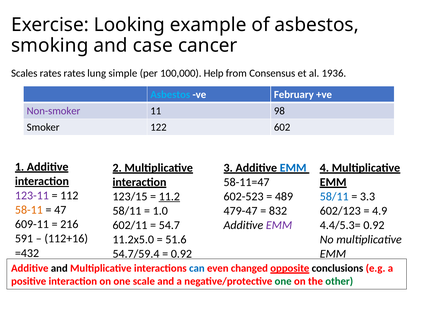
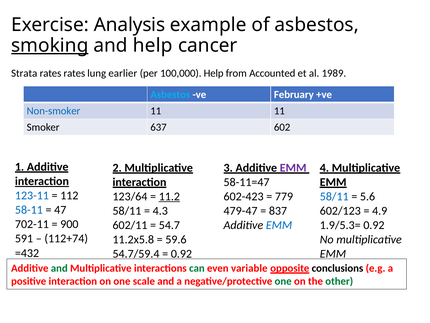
Looking: Looking -> Analysis (130, 25)
smoking underline: none -> present (50, 45)
and case: case -> help (153, 45)
Scales: Scales -> Strata (24, 73)
simple: simple -> earlier (123, 73)
Consensus: Consensus -> Accounted (272, 73)
1936: 1936 -> 1989 (334, 73)
Non-smoker colour: purple -> blue (54, 111)
11 98: 98 -> 11 (279, 111)
122: 122 -> 637 (159, 127)
EMM colour: blue -> purple (293, 168)
123-11 colour: purple -> blue (32, 195)
123/15: 123/15 -> 123/64 (130, 196)
602-523: 602-523 -> 602-423 (244, 196)
489: 489 -> 779 (284, 196)
3.3: 3.3 -> 5.6 (368, 196)
58-11 colour: orange -> blue (29, 210)
1.0: 1.0 -> 4.3 (160, 211)
832: 832 -> 837 (278, 211)
609-11: 609-11 -> 702-11 (32, 224)
216: 216 -> 900 (69, 224)
EMM colour: purple -> blue (279, 225)
4.4/5.3=: 4.4/5.3= -> 1.9/5.3= (340, 225)
112+16: 112+16 -> 112+74 (66, 238)
11.2x5.0: 11.2x5.0 -> 11.2x5.8 (133, 239)
51.6: 51.6 -> 59.6 (176, 239)
and colour: black -> green (59, 268)
can colour: blue -> green (197, 268)
changed: changed -> variable (249, 268)
